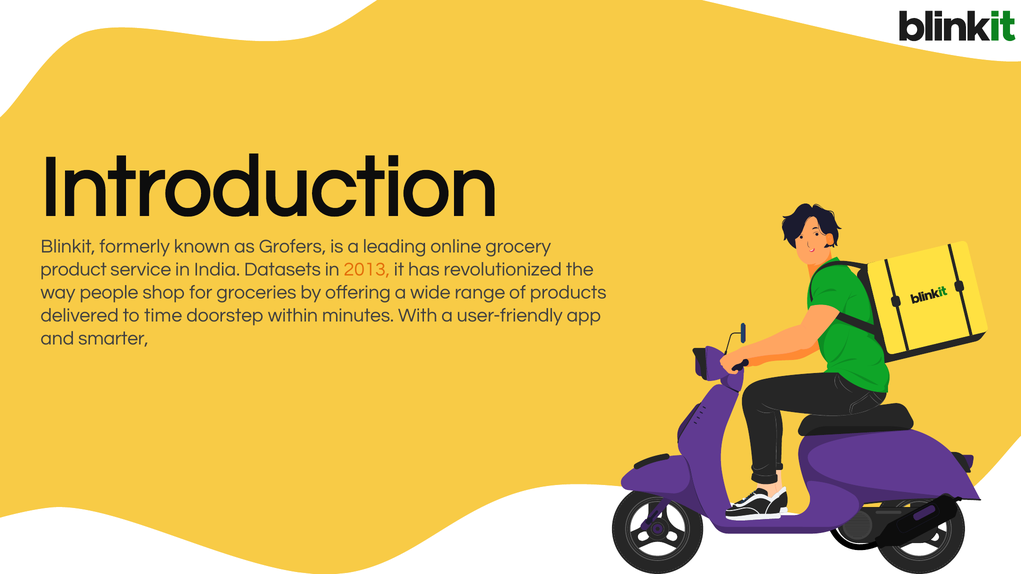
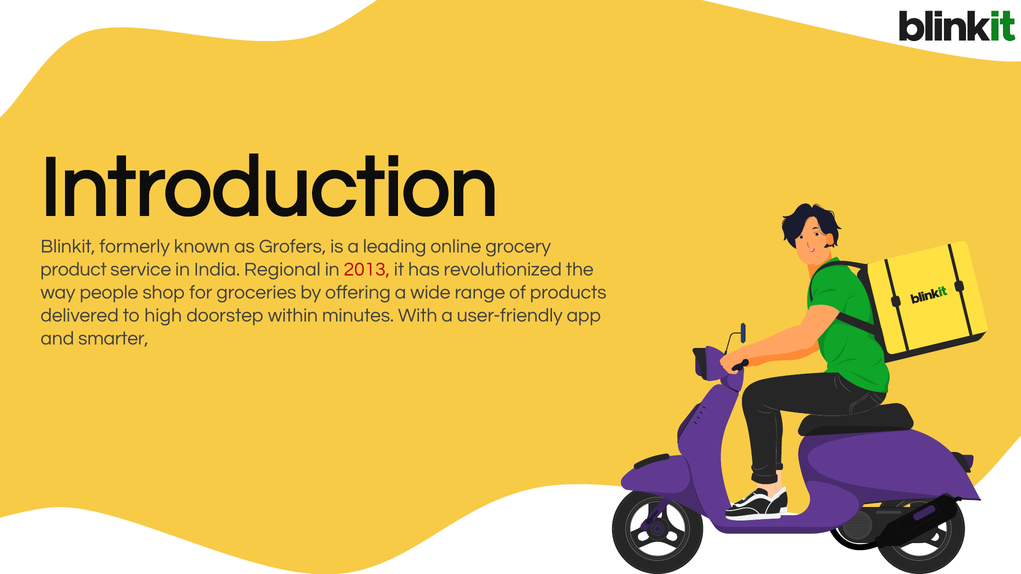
Datasets: Datasets -> Regional (282, 270)
2013 colour: orange -> red (367, 270)
time: time -> high (163, 316)
